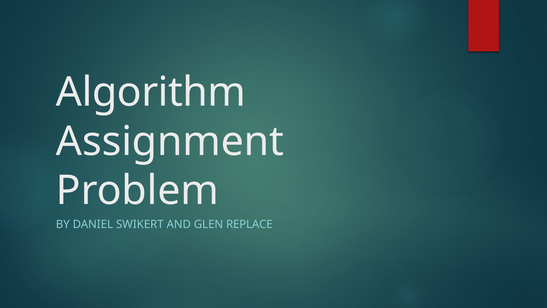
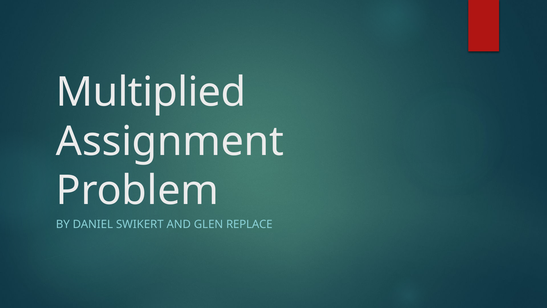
Algorithm: Algorithm -> Multiplied (151, 92)
